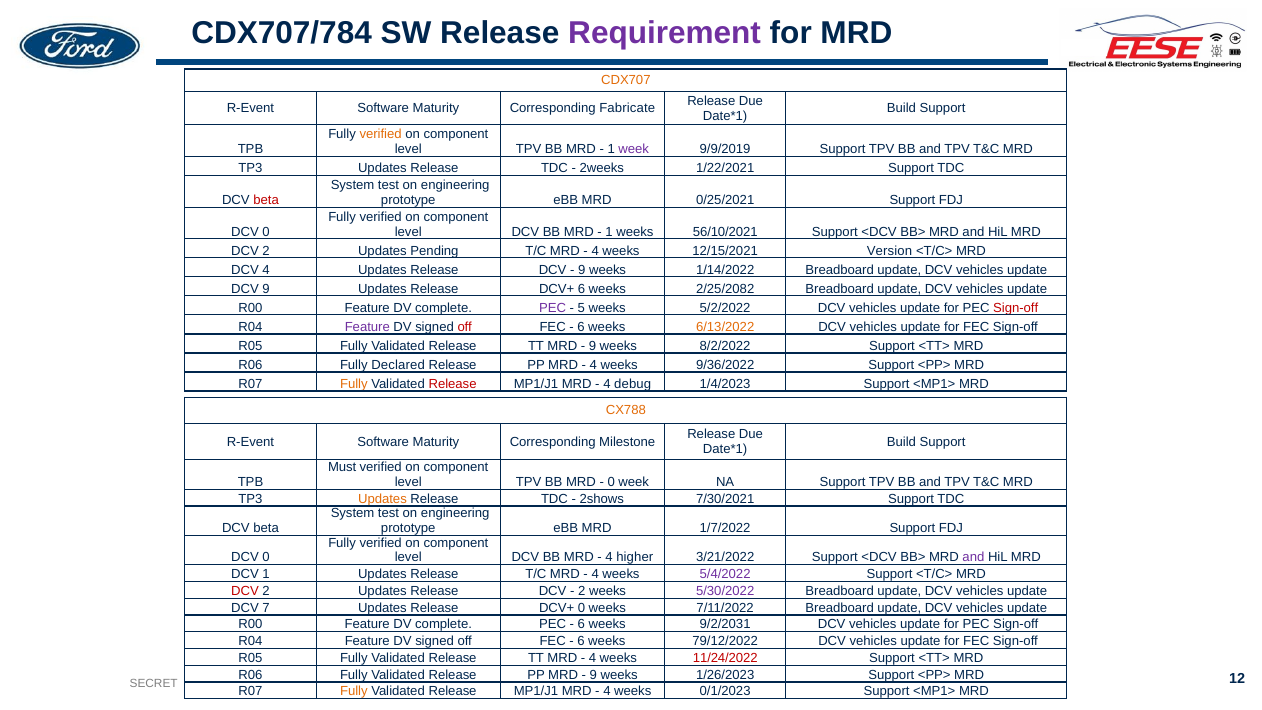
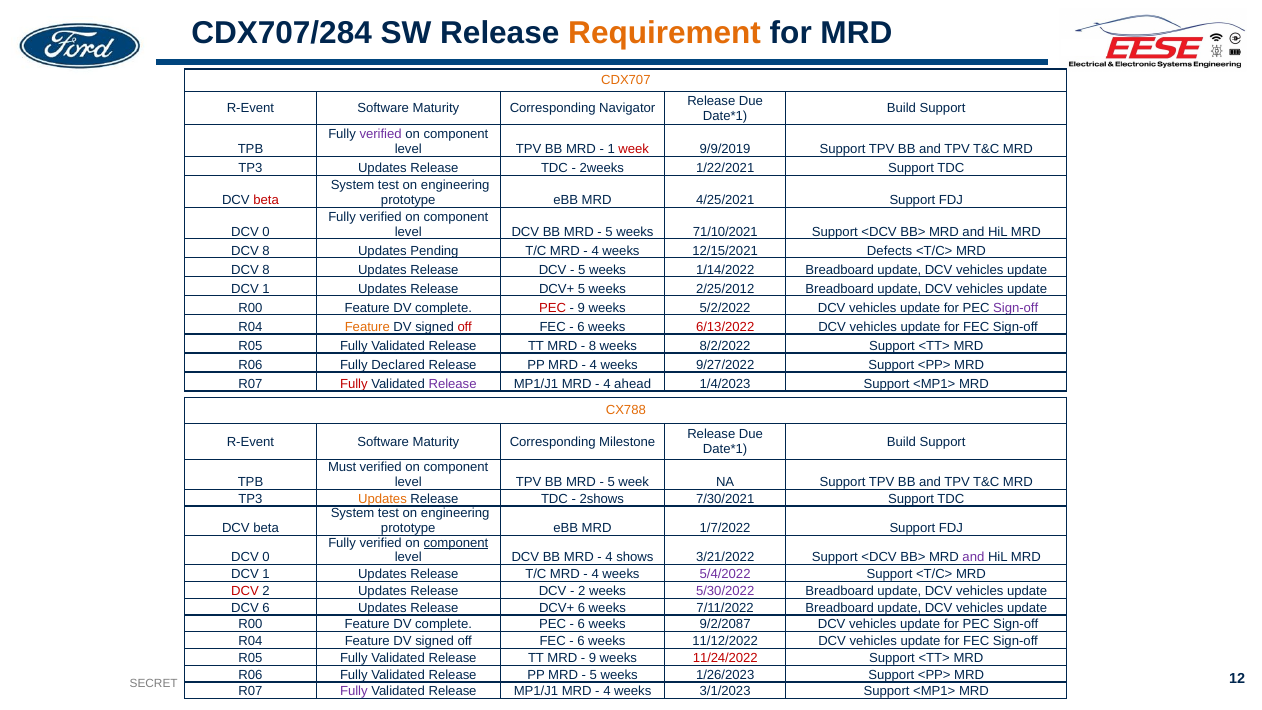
CDX707/784: CDX707/784 -> CDX707/284 (282, 33)
Requirement colour: purple -> orange (665, 33)
Fabricate: Fabricate -> Navigator (627, 108)
verified colour: orange -> purple (381, 134)
week colour: purple -> red (634, 149)
0/25/2021: 0/25/2021 -> 4/25/2021 (725, 200)
1: 1 -> 5 (609, 232)
56/10/2021: 56/10/2021 -> 71/10/2021 (725, 232)
2: 2 -> 8 (266, 251)
Version: Version -> Defects (889, 251)
4: 4 -> 8 (266, 270)
9: 9 -> 5 (582, 270)
9: 9 -> 1 (266, 289)
DCV+ 6: 6 -> 5 (581, 289)
2/25/2082: 2/25/2082 -> 2/25/2012 (725, 289)
PEC colour: purple -> red (553, 308)
5: 5 -> 9 (581, 308)
Sign-off colour: red -> purple (1016, 308)
Feature colour: purple -> orange (367, 327)
6/13/2022 colour: orange -> red (725, 327)
9: 9 -> 8 (592, 346)
9/36/2022: 9/36/2022 -> 9/27/2022 (725, 365)
Fully colour: orange -> red (354, 384)
Release colour: red -> purple (453, 384)
debug: debug -> ahead (633, 384)
0: 0 -> 5 (611, 482)
component underline: none -> present (456, 543)
higher: higher -> shows (635, 558)
DCV 7: 7 -> 6 (266, 608)
DCV+ 0: 0 -> 6 (581, 608)
9/2/2031: 9/2/2031 -> 9/2/2087 (725, 624)
79/12/2022: 79/12/2022 -> 11/12/2022 (725, 641)
4: 4 -> 9 (592, 658)
9: 9 -> 5 (593, 675)
Fully colour: orange -> purple (354, 691)
0/1/2023: 0/1/2023 -> 3/1/2023 (725, 691)
